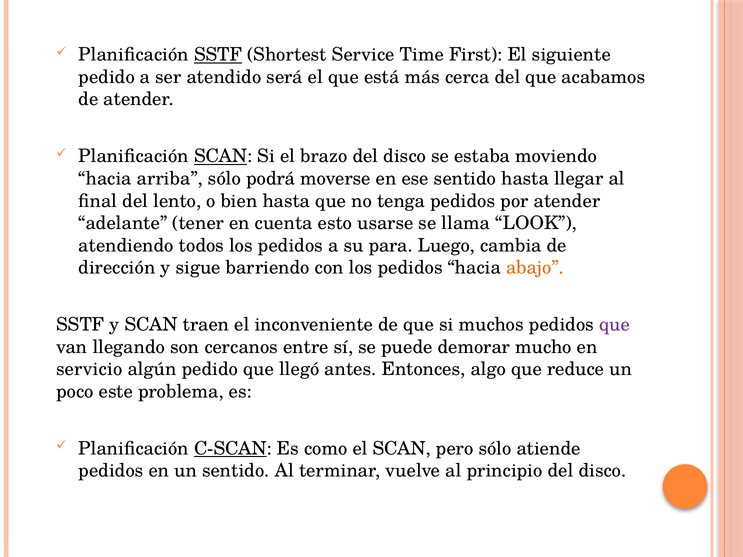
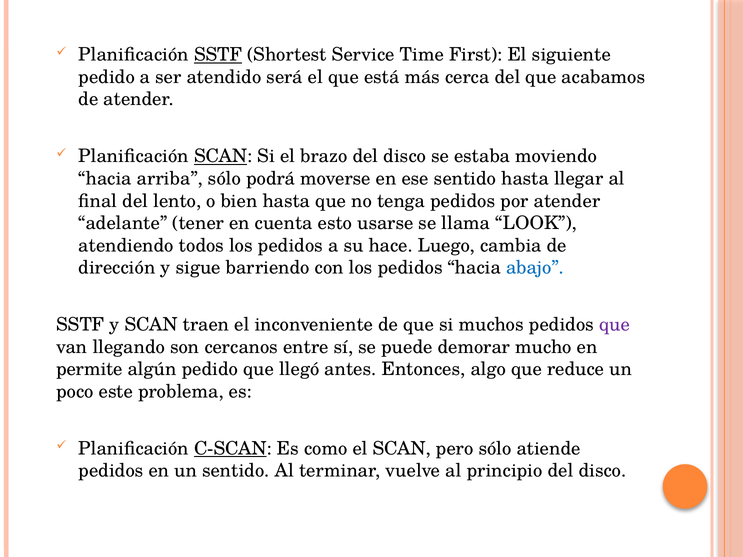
para: para -> hace (391, 246)
abajo colour: orange -> blue (535, 268)
servicio: servicio -> permite (89, 369)
